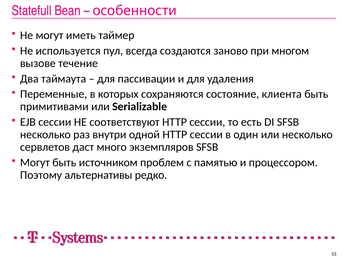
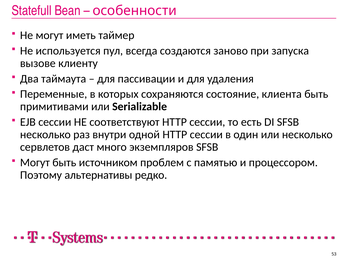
многом: многом -> запуска (290, 51)
течение: течение -> клиенту (78, 63)
